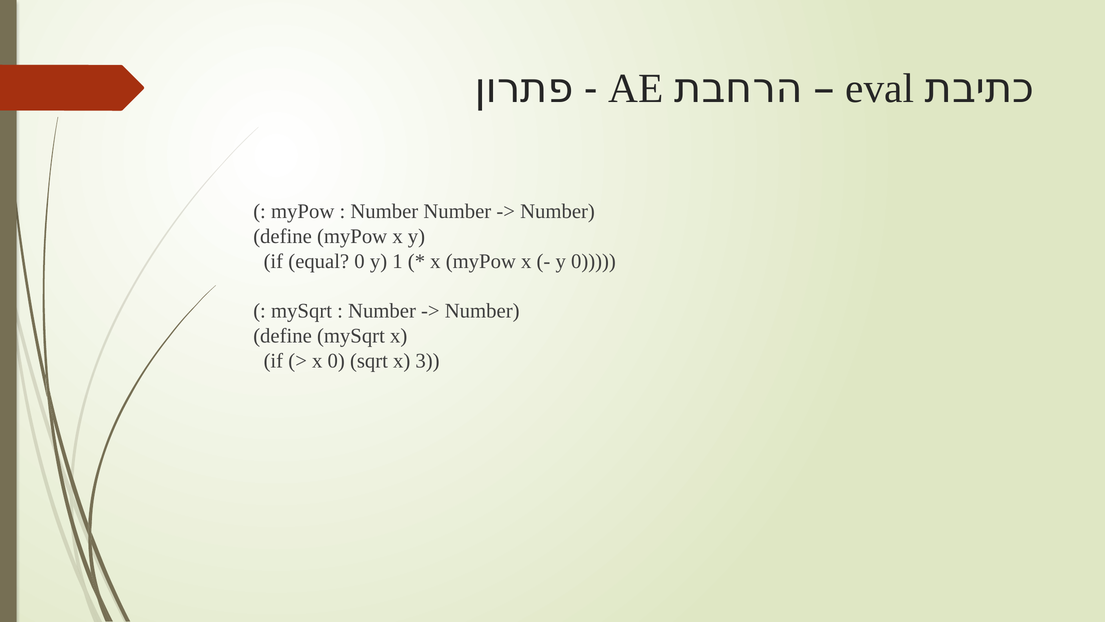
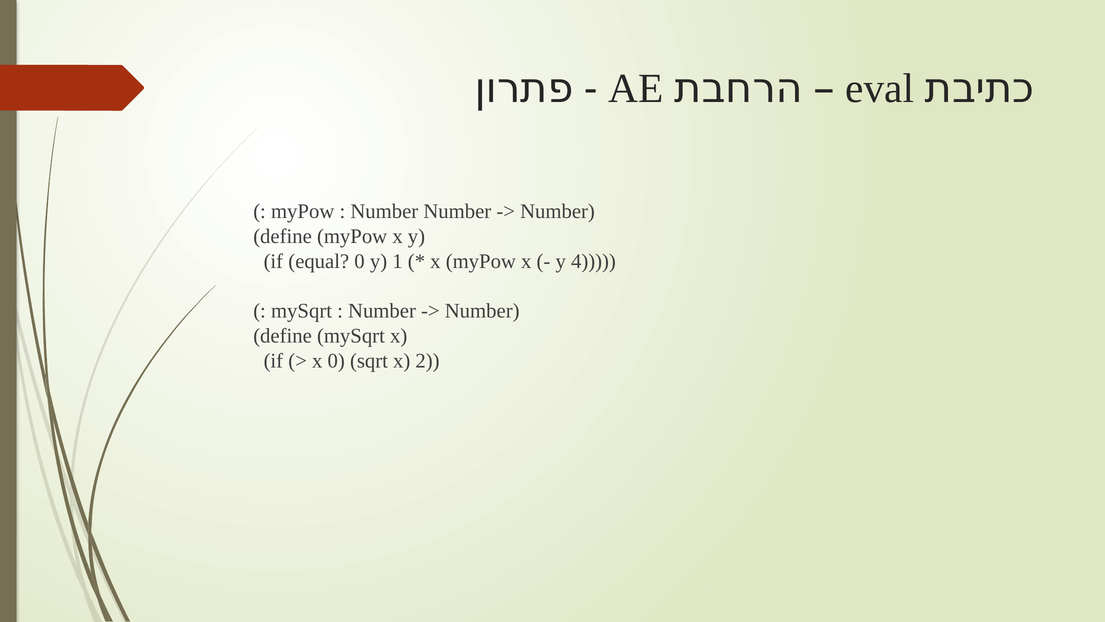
y 0: 0 -> 4 (593, 261)
3: 3 -> 2 (428, 361)
